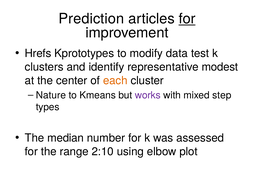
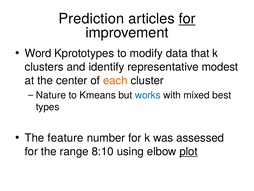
Hrefs: Hrefs -> Word (38, 53)
test: test -> that (200, 53)
works colour: purple -> blue (148, 95)
step: step -> best (222, 95)
median: median -> feature (65, 138)
2:10: 2:10 -> 8:10 (103, 151)
plot underline: none -> present (189, 151)
